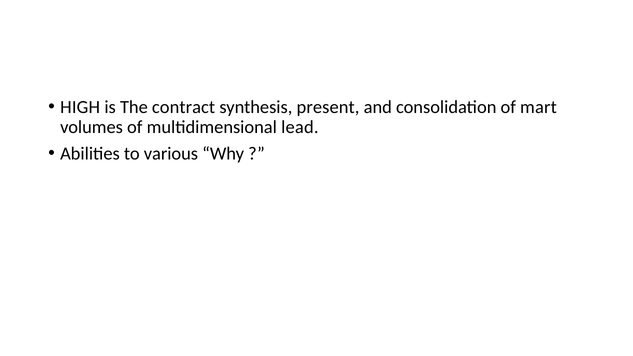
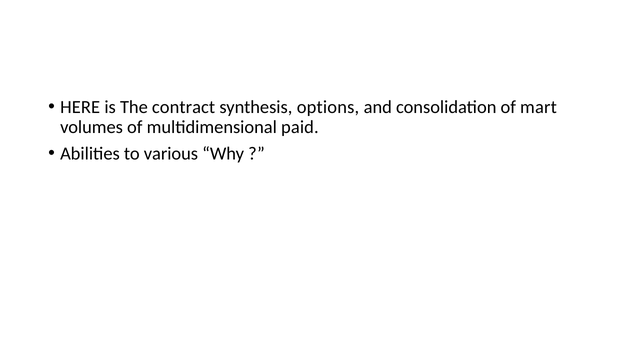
HIGH: HIGH -> HERE (80, 107)
present: present -> options (328, 107)
lead: lead -> paid (300, 127)
